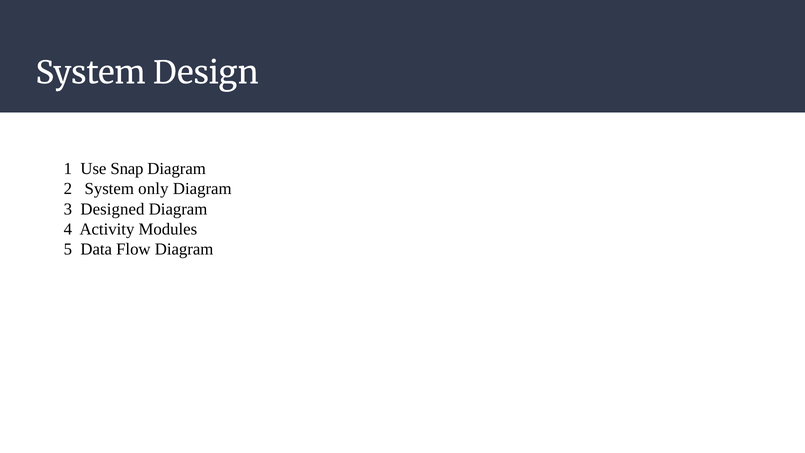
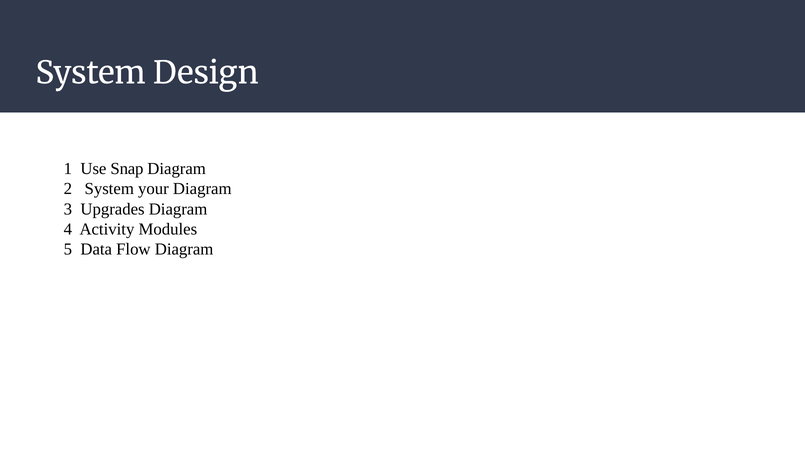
only: only -> your (153, 189)
Designed: Designed -> Upgrades (113, 209)
